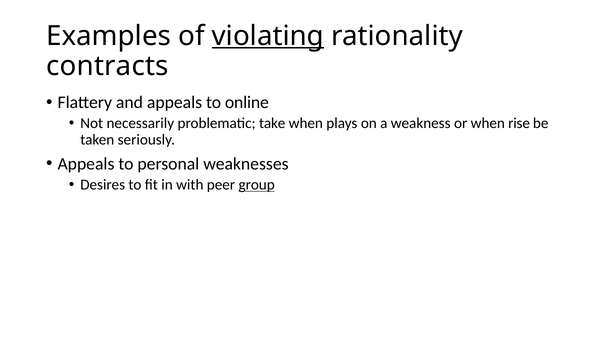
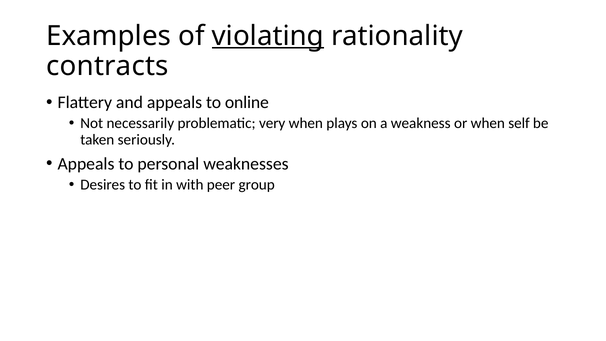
take: take -> very (272, 123)
rise: rise -> self (519, 123)
group underline: present -> none (257, 185)
